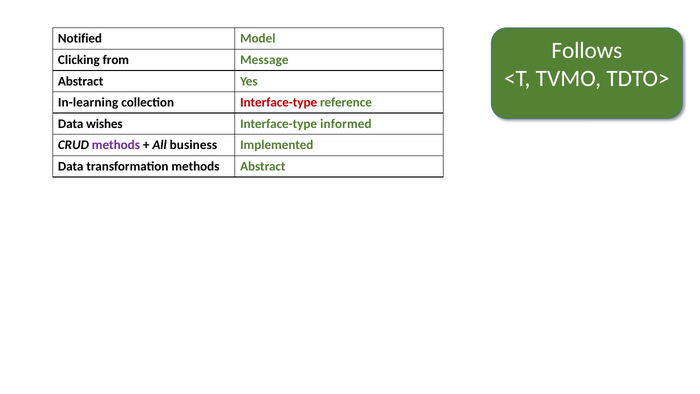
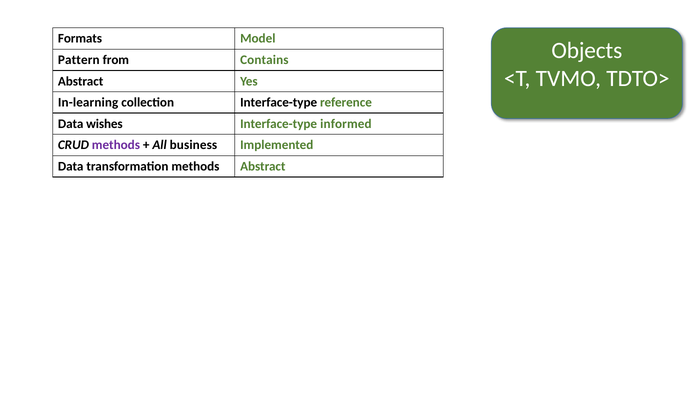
Notified: Notified -> Formats (80, 39)
Follows: Follows -> Objects (587, 50)
Clicking: Clicking -> Pattern (79, 60)
Message: Message -> Contains (264, 60)
Interface-type colour: red -> black (279, 102)
